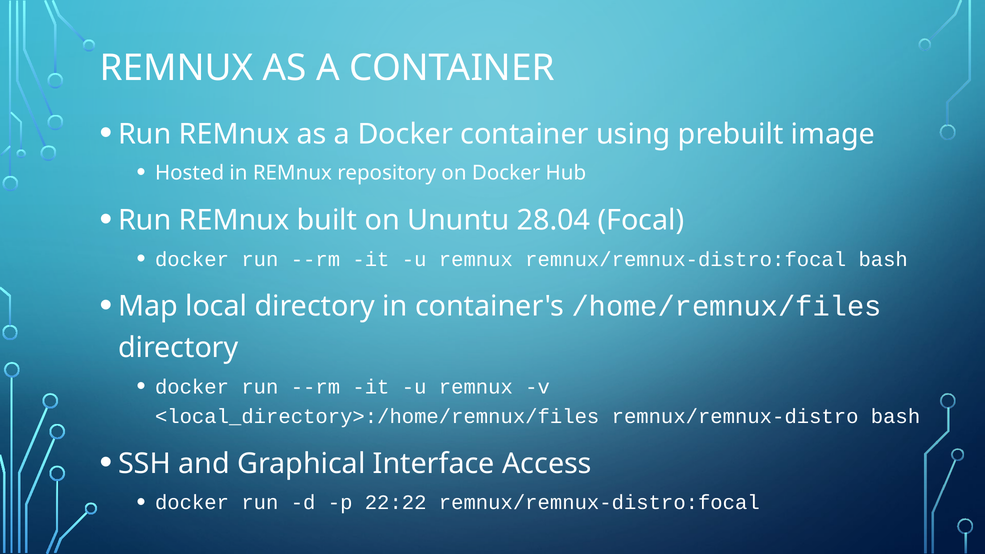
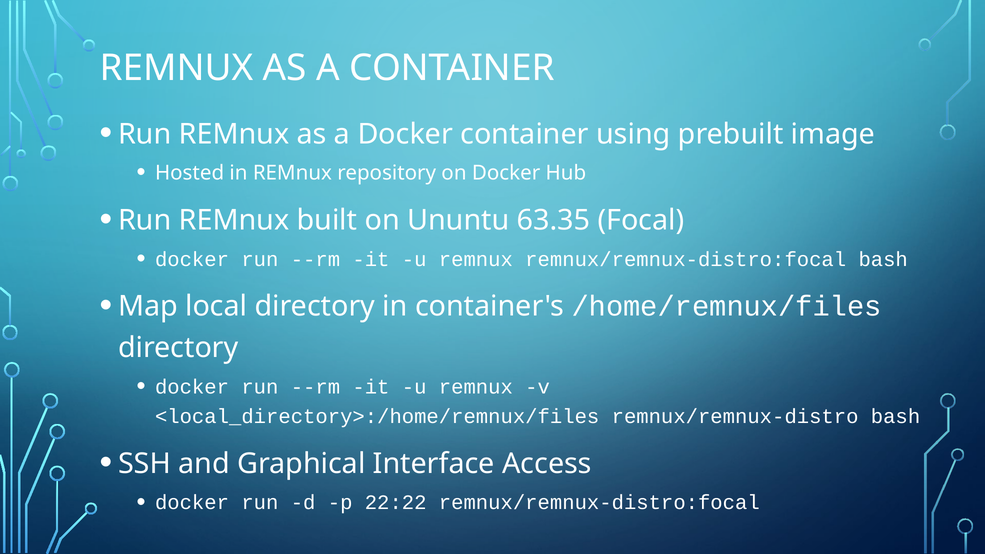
28.04: 28.04 -> 63.35 (554, 220)
